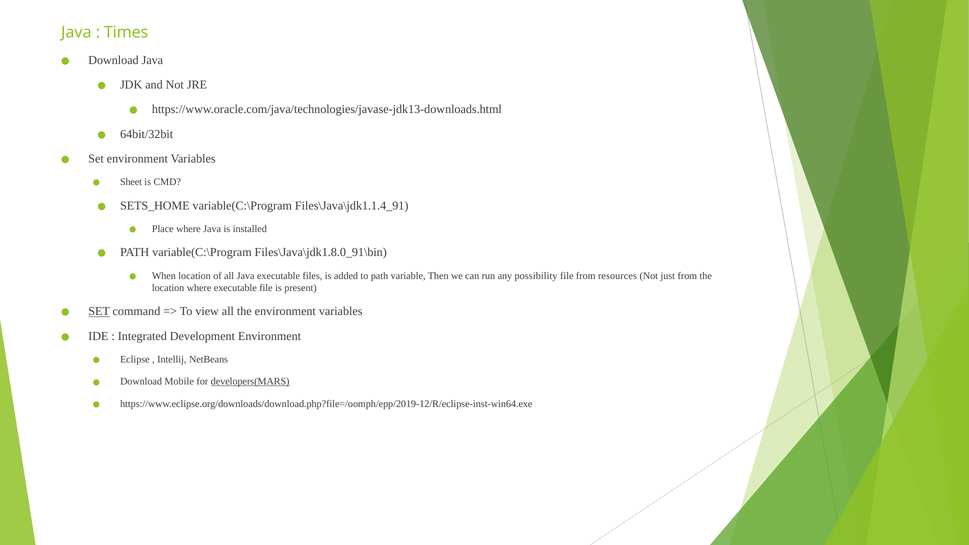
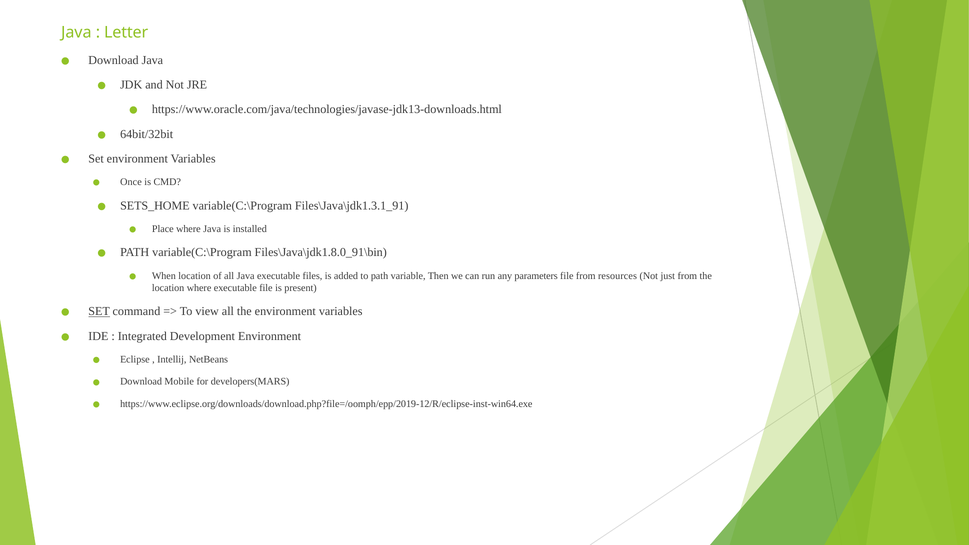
Times: Times -> Letter (126, 33)
Sheet: Sheet -> Once (131, 182)
Files\Java\jdk1.1.4_91: Files\Java\jdk1.1.4_91 -> Files\Java\jdk1.3.1_91 (352, 206)
possibility: possibility -> parameters (536, 276)
developers(MARS underline: present -> none (250, 382)
